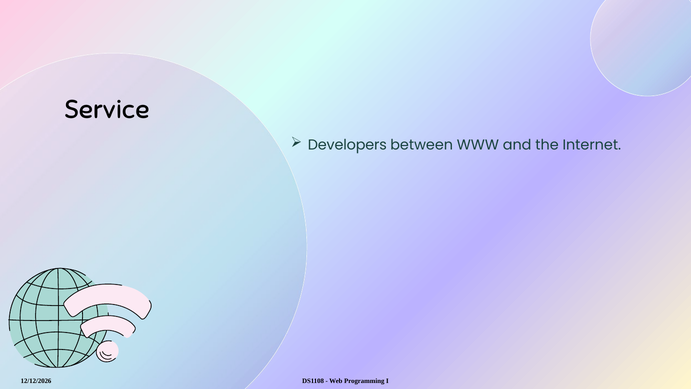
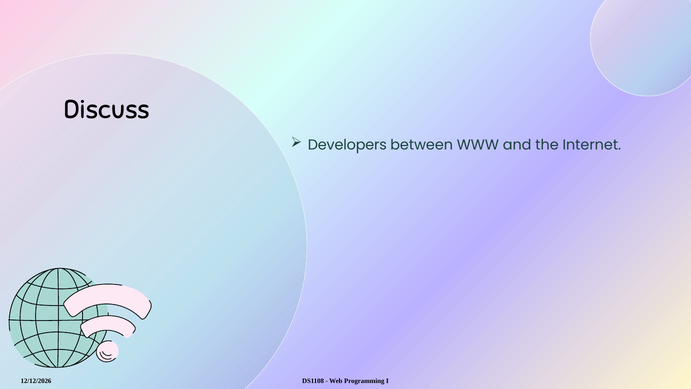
Service: Service -> Discuss (107, 109)
